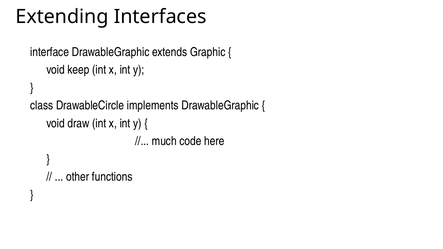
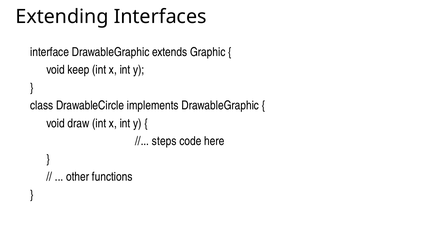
much: much -> steps (164, 141)
